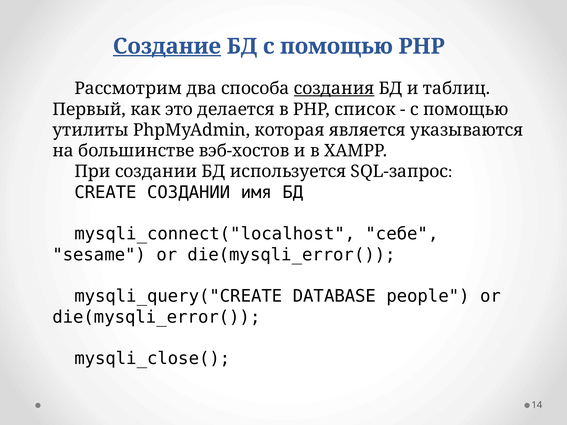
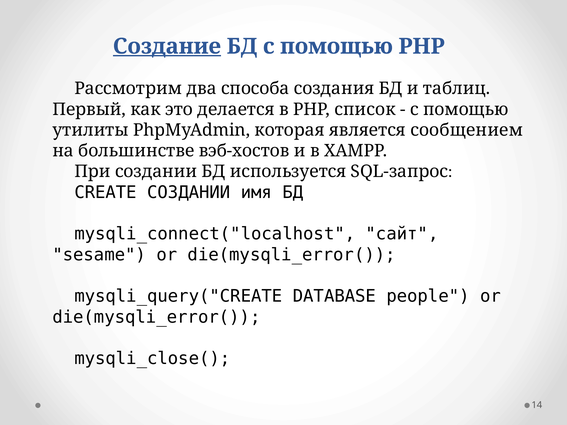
создания underline: present -> none (334, 89)
указываются: указываются -> сообщением (467, 130)
себе: себе -> сайт (402, 234)
